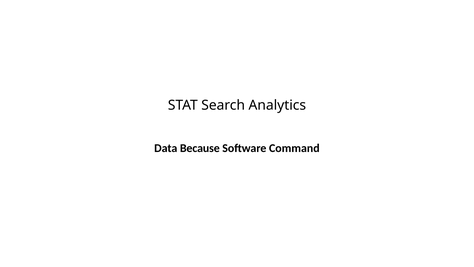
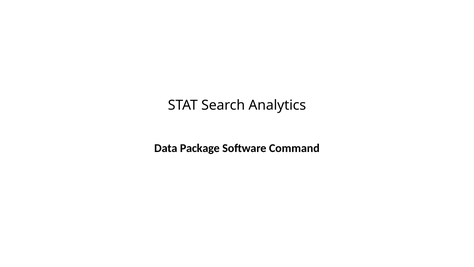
Because: Because -> Package (200, 148)
